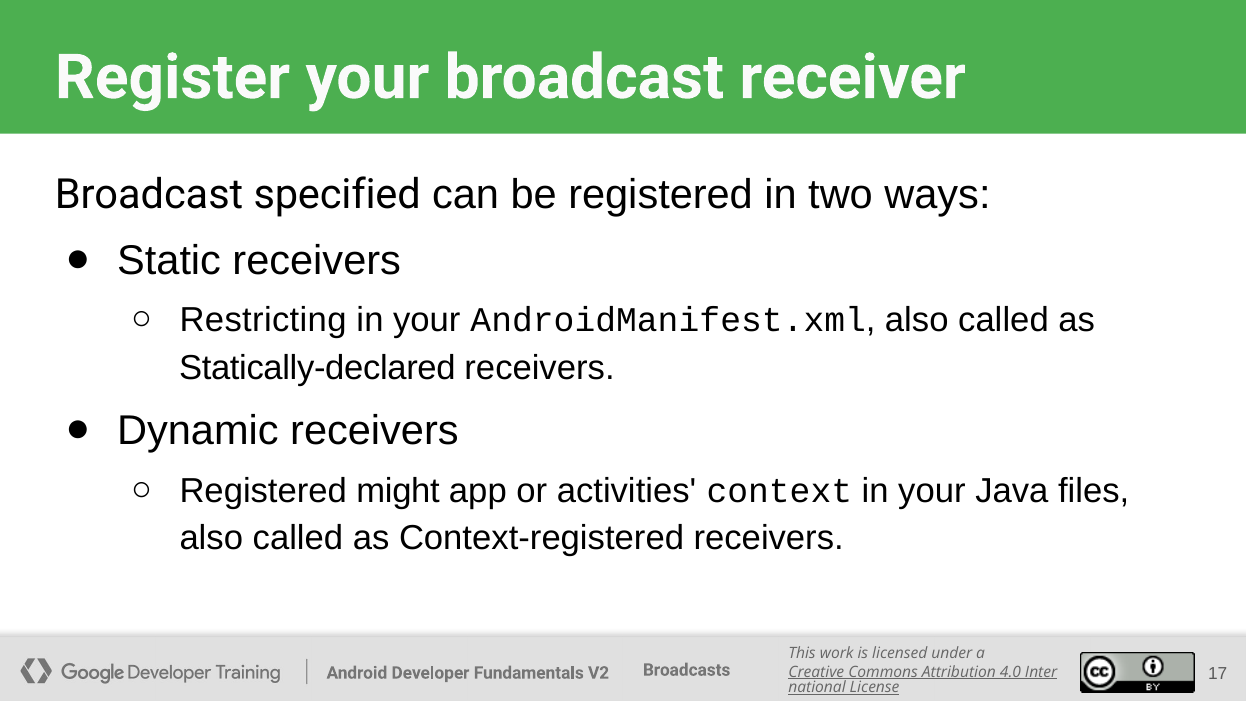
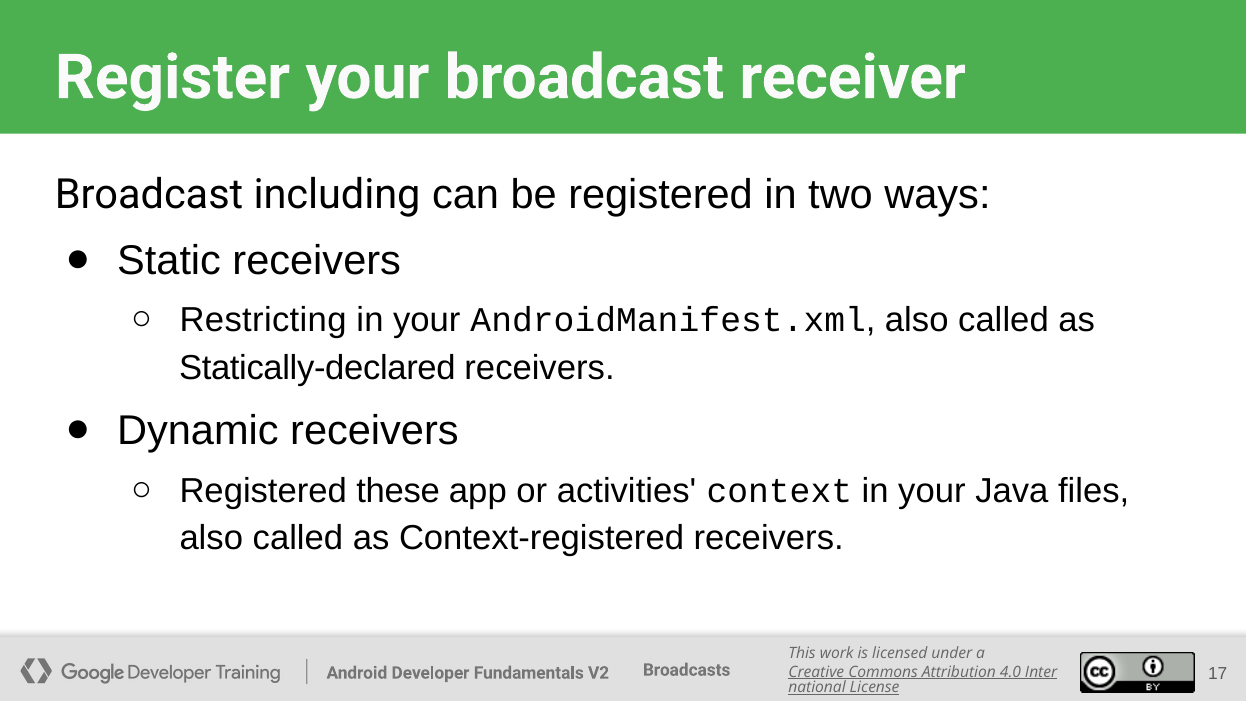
specified: specified -> including (337, 194)
might: might -> these (398, 491)
